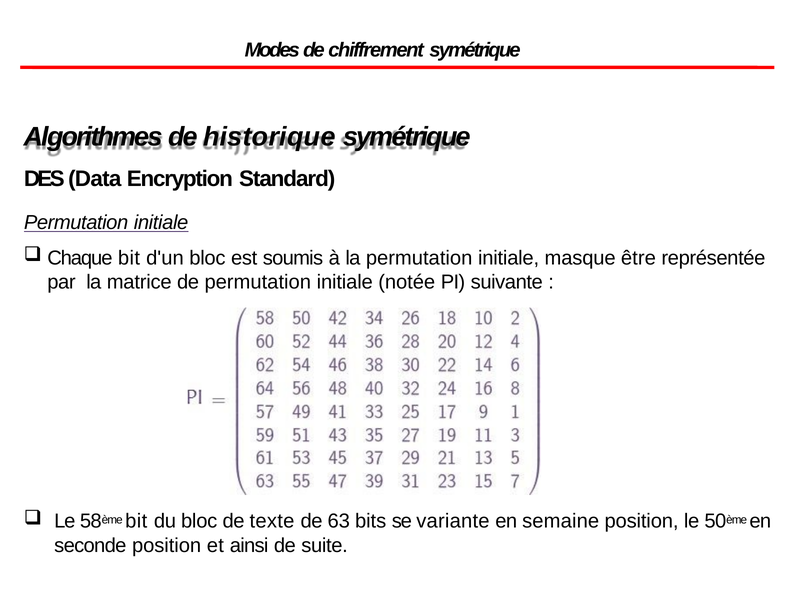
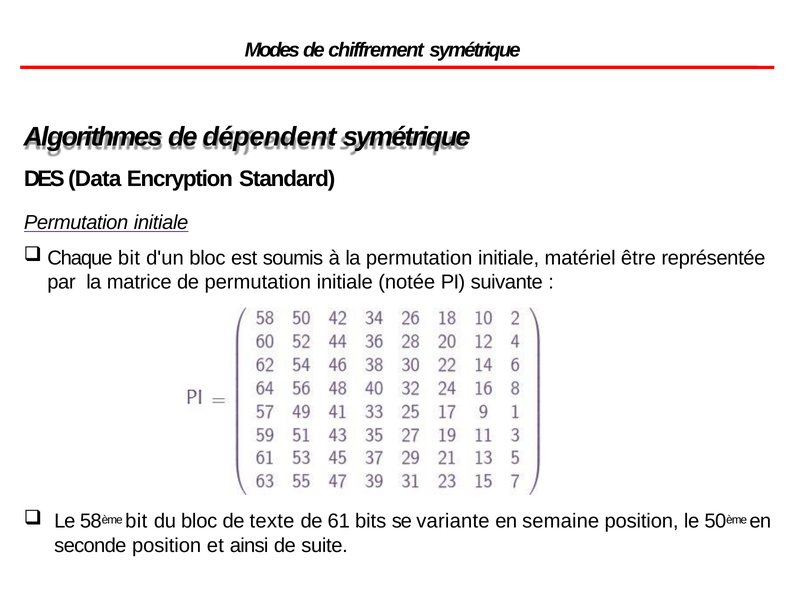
historique: historique -> dépendent (270, 137)
masque: masque -> matériel (580, 258)
63: 63 -> 61 (339, 521)
